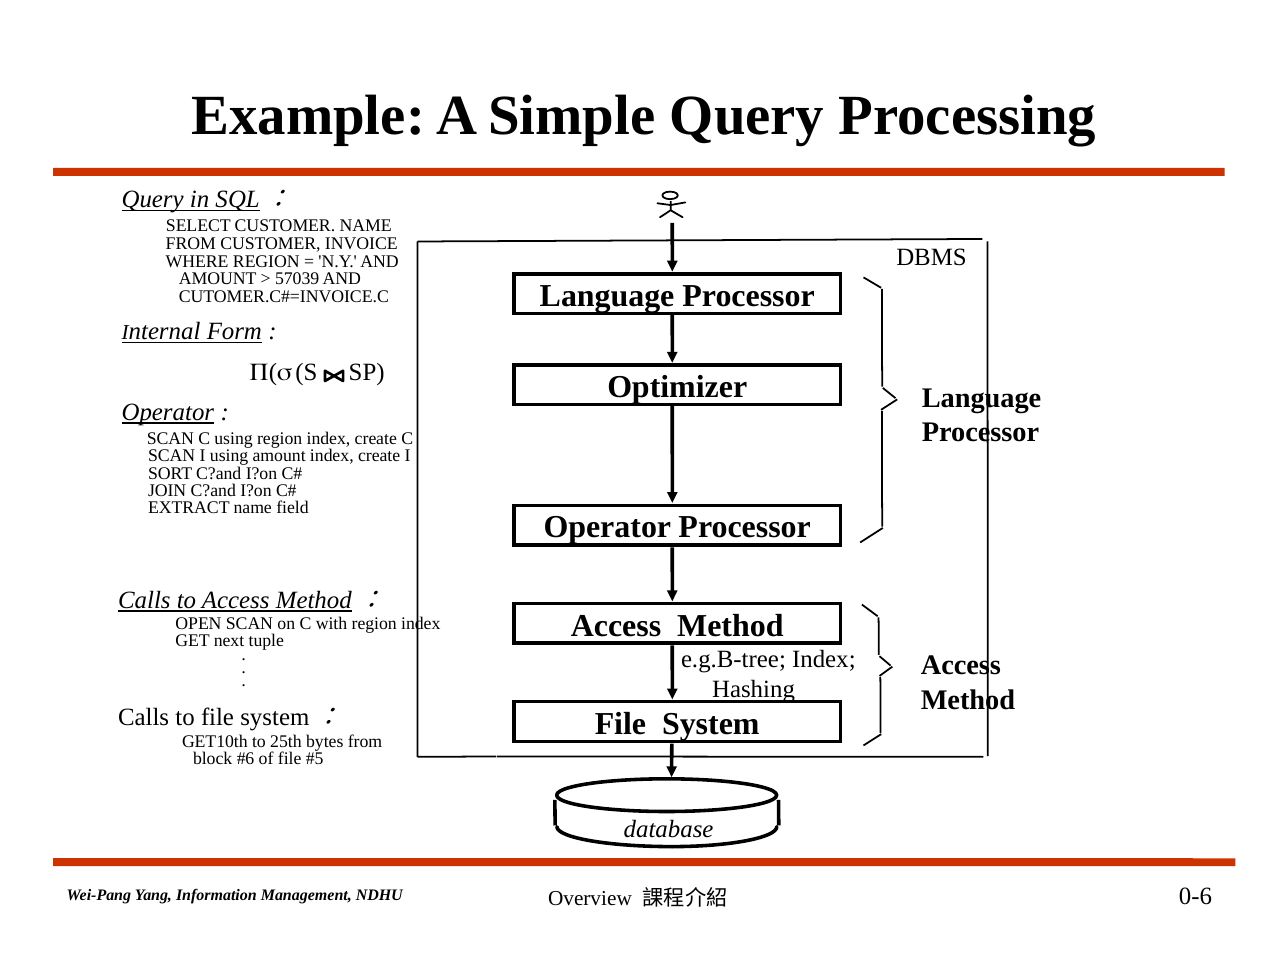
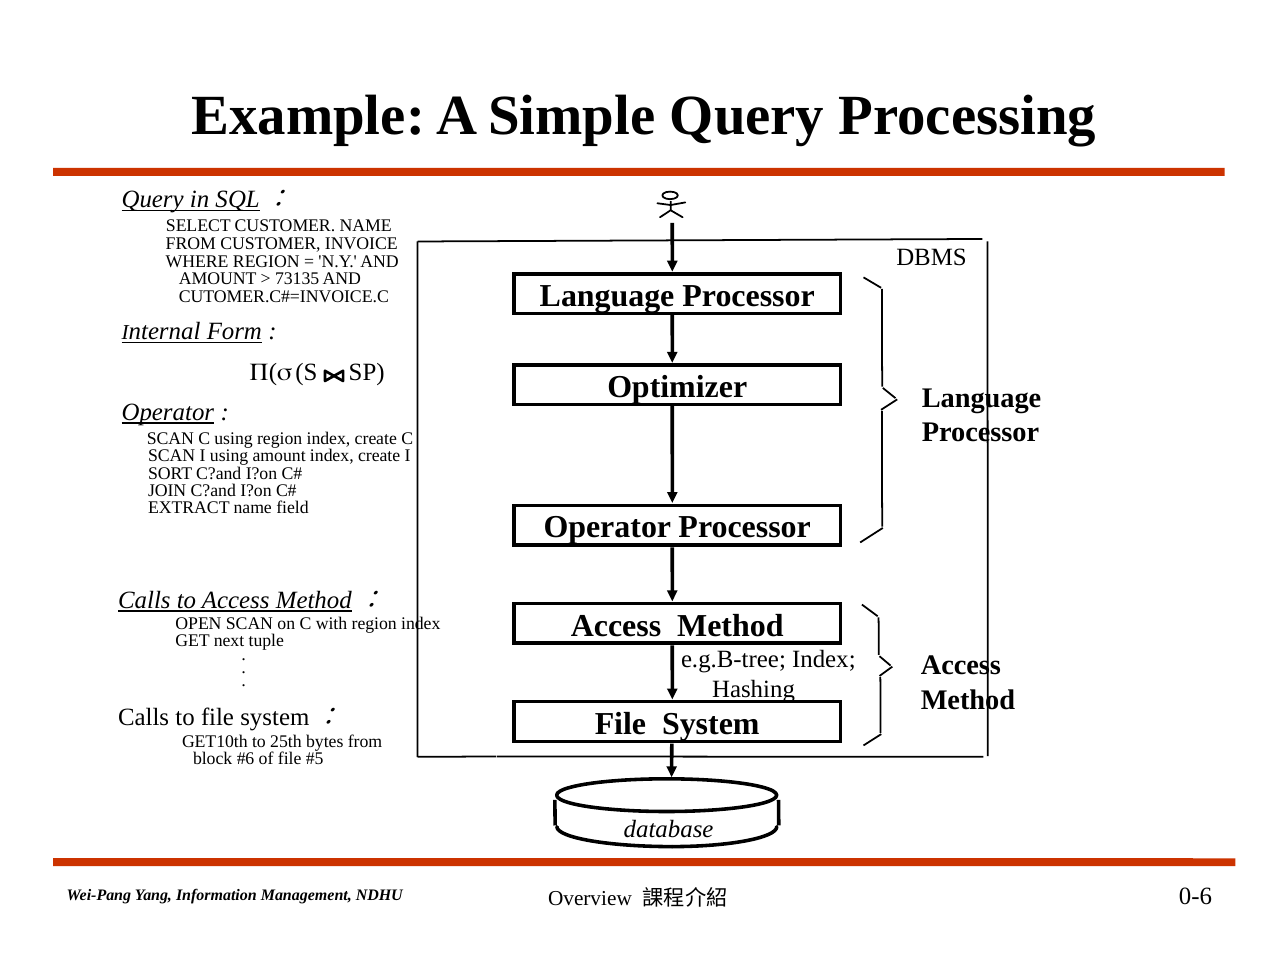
57039: 57039 -> 73135 (297, 279)
